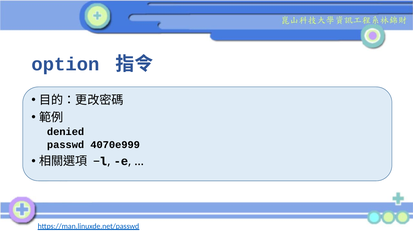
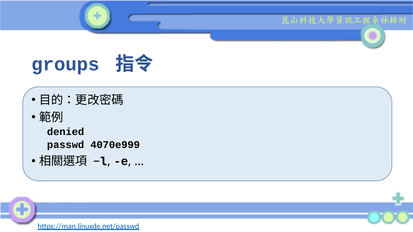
option: option -> groups (66, 64)
